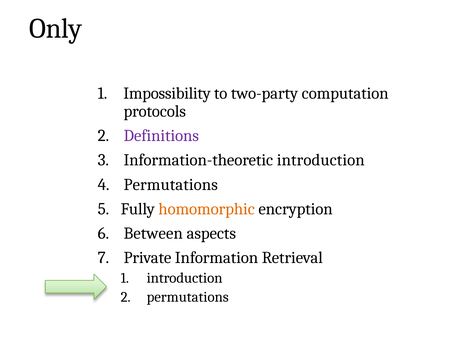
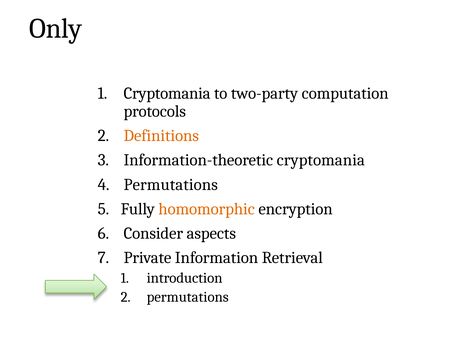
Impossibility: Impossibility -> Cryptomania (167, 93)
Definitions colour: purple -> orange (161, 136)
Information-theoretic introduction: introduction -> cryptomania (321, 160)
Between: Between -> Consider (153, 233)
